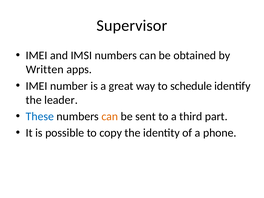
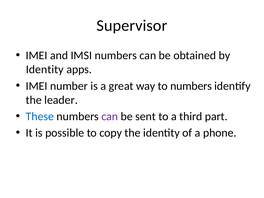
Written: Written -> Identity (45, 69)
to schedule: schedule -> numbers (191, 86)
can colour: orange -> purple (110, 116)
